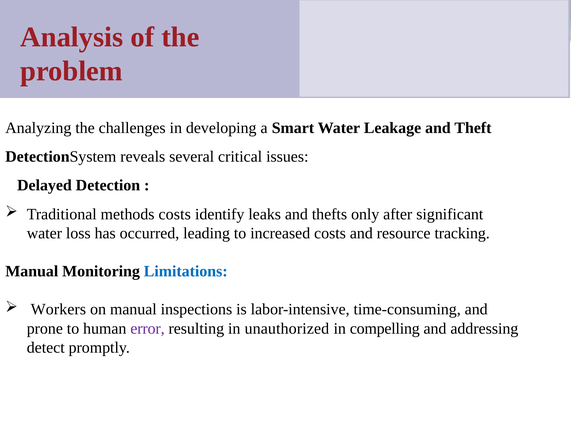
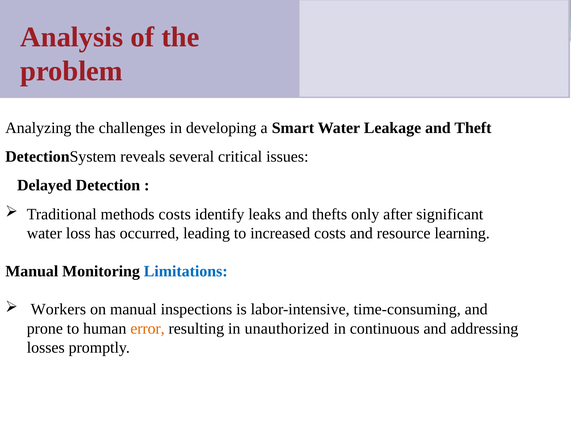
tracking: tracking -> learning (462, 233)
error colour: purple -> orange (147, 329)
compelling: compelling -> continuous (385, 329)
detect: detect -> losses (46, 348)
